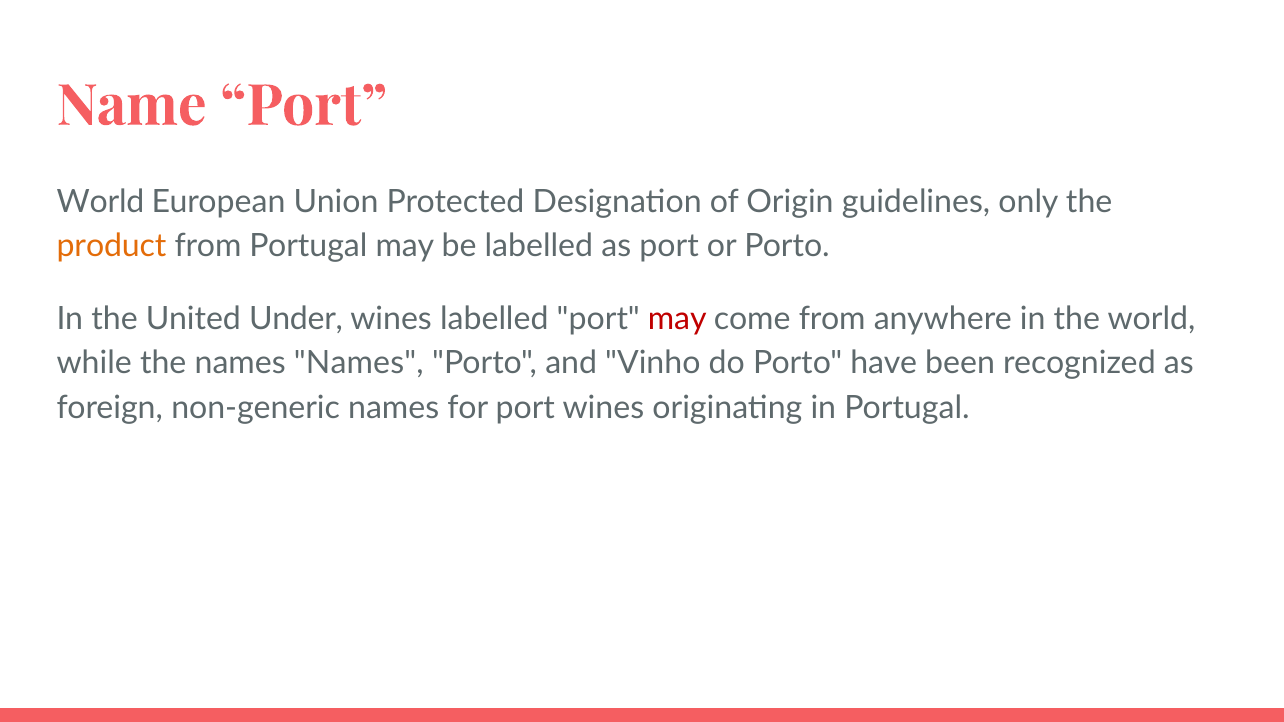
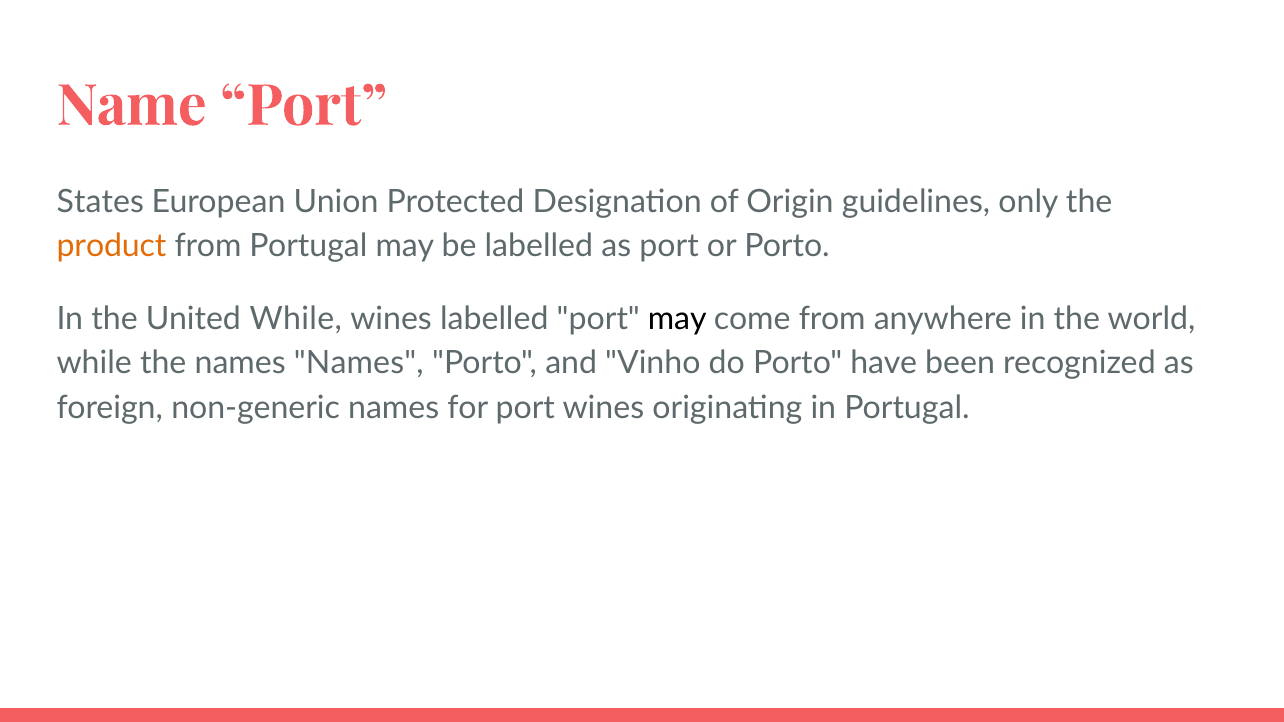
World: World -> States (100, 202)
United Under: Under -> While (296, 319)
may colour: red -> black (677, 319)
